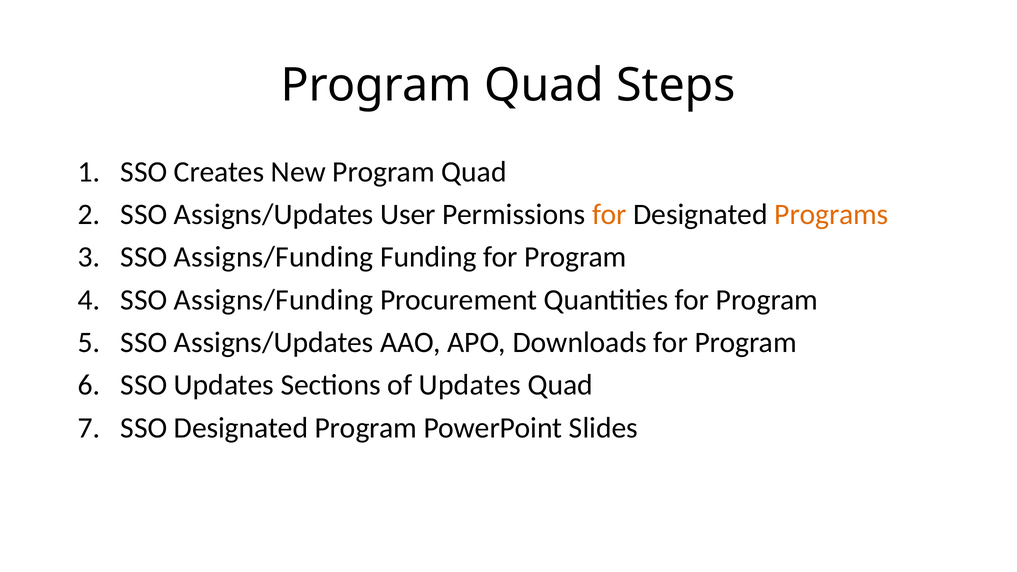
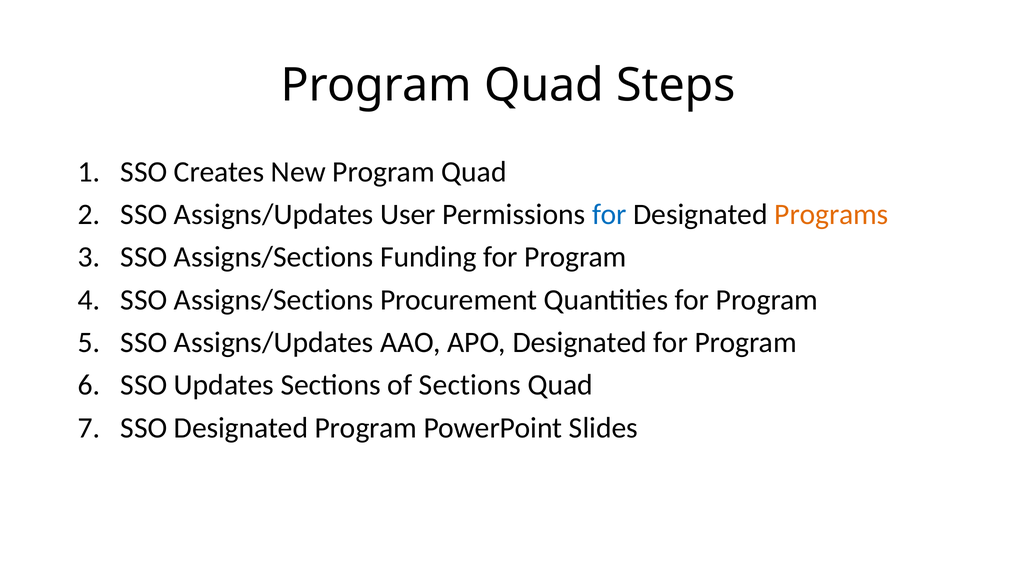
for colour: orange -> blue (609, 215)
Assigns/Funding: Assigns/Funding -> Assigns/Sections (274, 257)
Assigns/Funding: Assigns/Funding -> Assigns/Sections (274, 300)
APO Downloads: Downloads -> Designated (580, 343)
of Updates: Updates -> Sections (470, 385)
